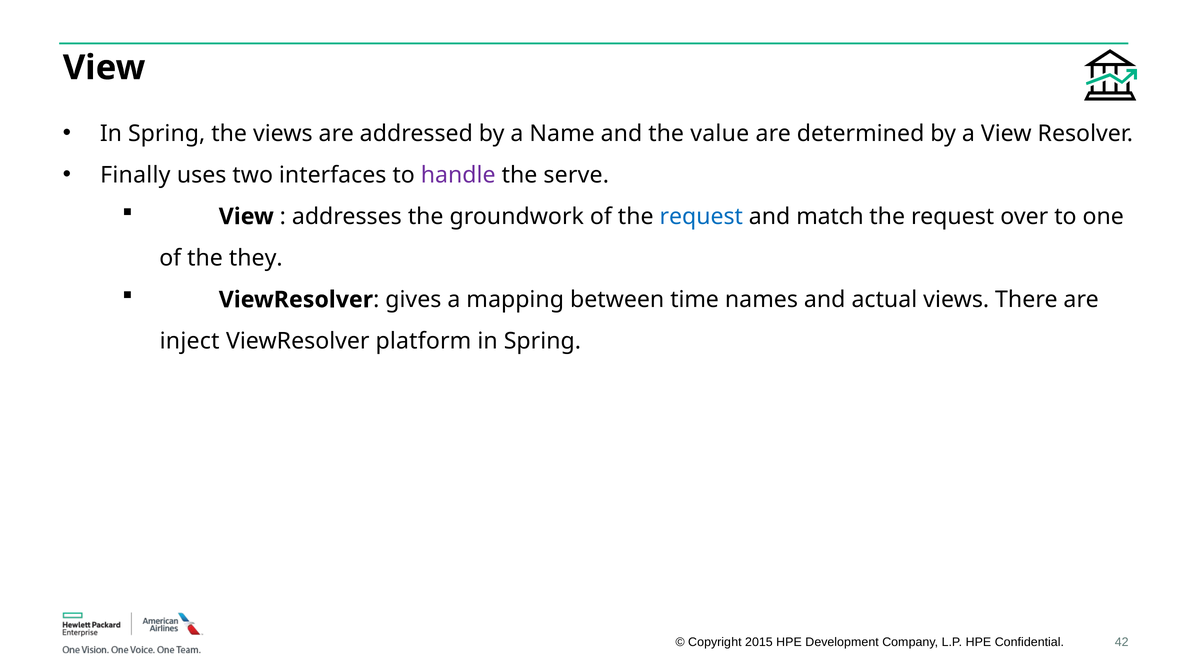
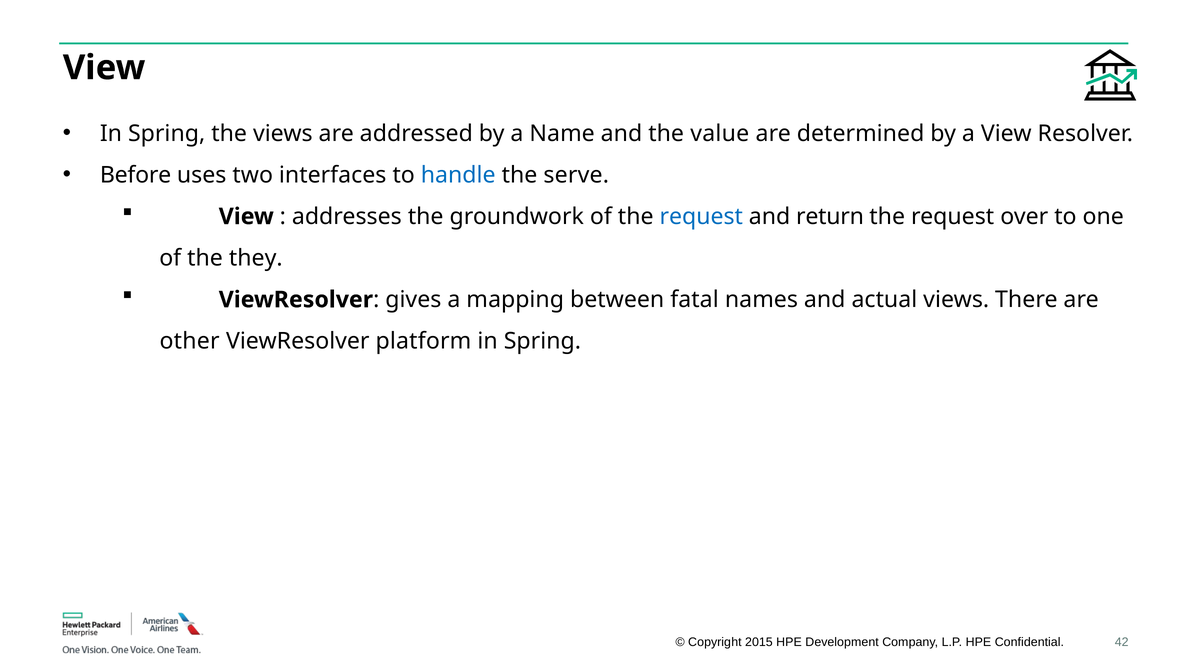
Finally: Finally -> Before (136, 175)
handle colour: purple -> blue (458, 175)
match: match -> return (830, 217)
time: time -> fatal (695, 300)
inject: inject -> other (190, 341)
